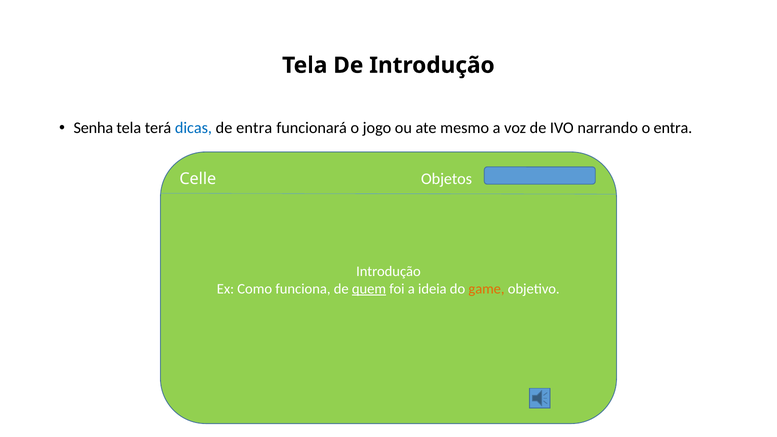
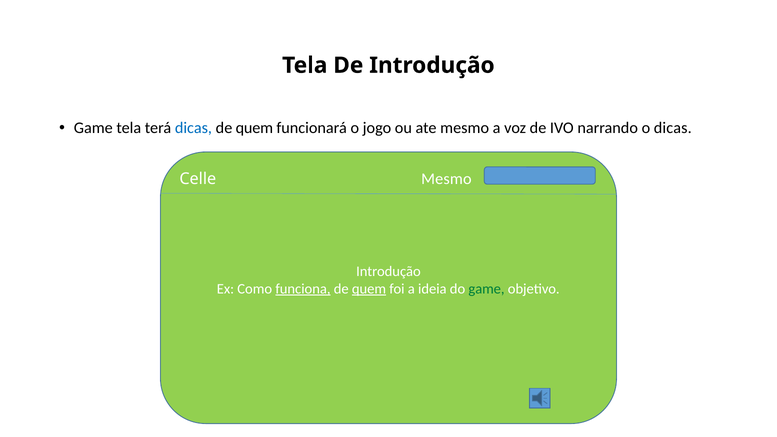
Senha: Senha -> Game (93, 128)
entra: entra -> quem (254, 128)
o entra: entra -> dicas (673, 128)
Celle Objetos: Objetos -> Mesmo (446, 179)
funciona underline: none -> present (303, 289)
game colour: orange -> green (487, 289)
